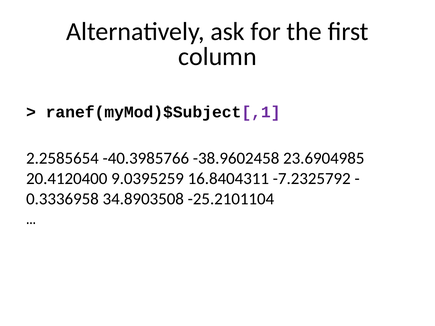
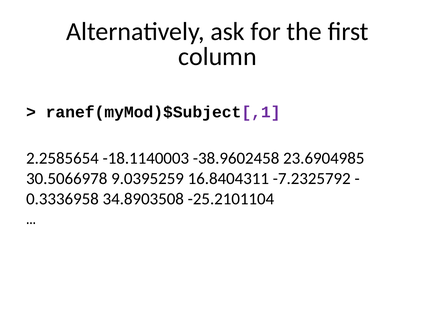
-40.3985766: -40.3985766 -> -18.1140003 (146, 158)
20.4120400: 20.4120400 -> 30.5066978 (67, 179)
